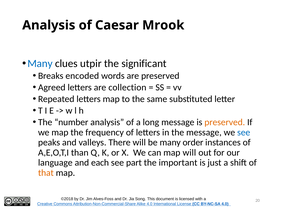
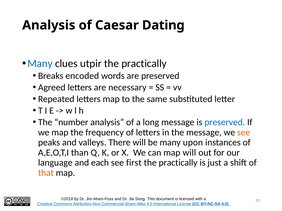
Mrook: Mrook -> Dating (163, 25)
significant: significant -> practically (144, 64)
collection: collection -> necessary (127, 88)
preserved colour: orange -> blue (225, 122)
see colour: blue -> orange (244, 133)
order: order -> upon (193, 143)
part: part -> first (134, 163)
important: important -> practically (178, 163)
